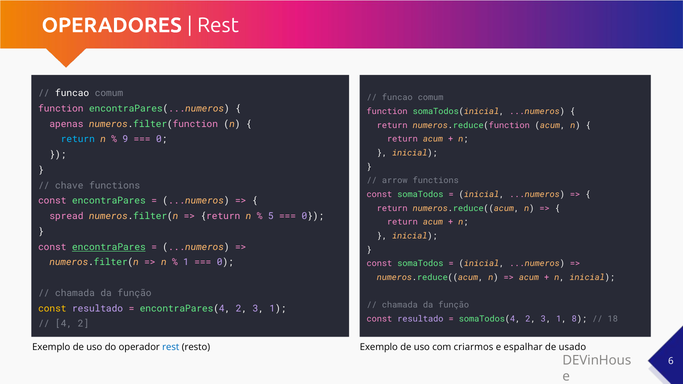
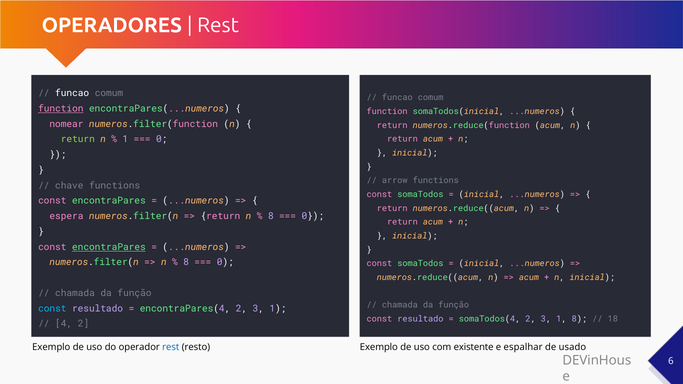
function underline: none -> present (61, 109)
apenas: apenas -> nomear (66, 124)
return colour: light blue -> light green (78, 139)
9: 9 -> 1 (125, 139)
spread: spread -> espera (66, 216)
5: 5 -> 8 (271, 216)
1: 1 -> 8 (186, 262)
const colour: yellow -> light blue (52, 309)
criarmos: criarmos -> existente (474, 347)
